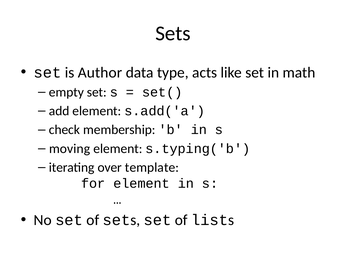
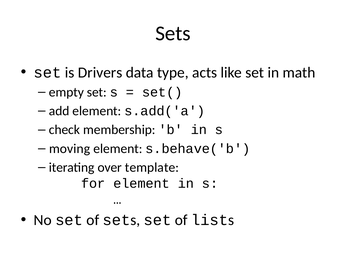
Author: Author -> Drivers (100, 73)
s.typing('b: s.typing('b -> s.behave('b (198, 149)
